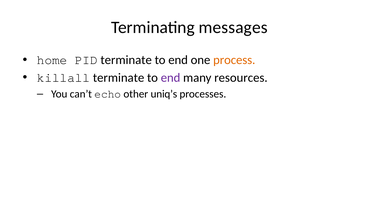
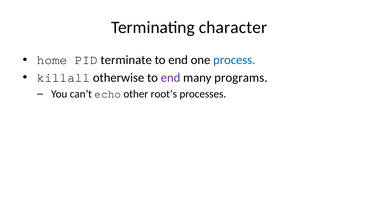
messages: messages -> character (233, 27)
process colour: orange -> blue (234, 60)
killall terminate: terminate -> otherwise (119, 78)
resources: resources -> programs (241, 78)
uniq’s: uniq’s -> root’s (164, 94)
